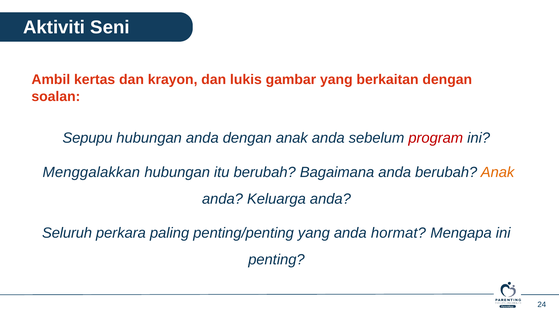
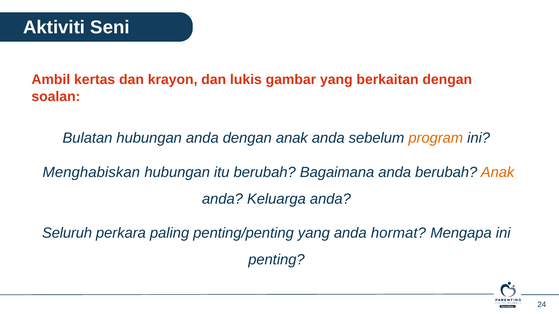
Sepupu: Sepupu -> Bulatan (87, 138)
program colour: red -> orange (436, 138)
Menggalakkan: Menggalakkan -> Menghabiskan (91, 173)
